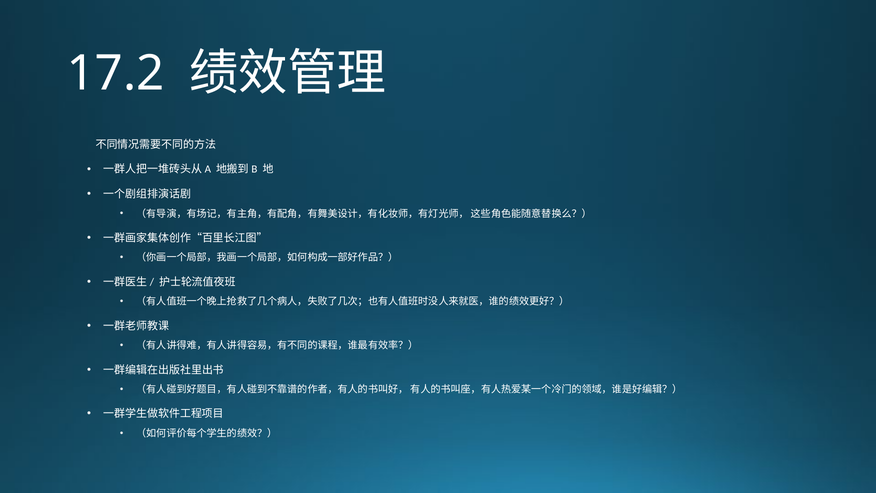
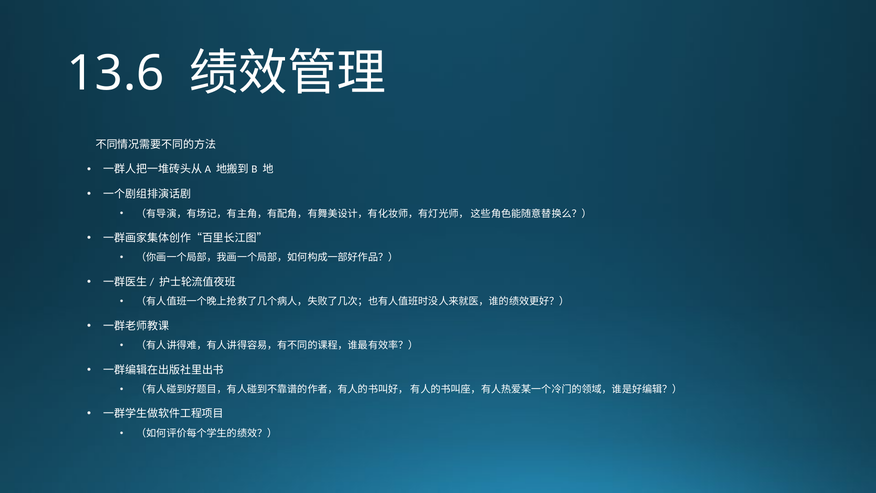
17.2: 17.2 -> 13.6 (116, 74)
